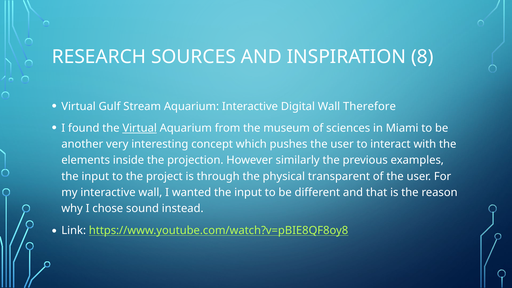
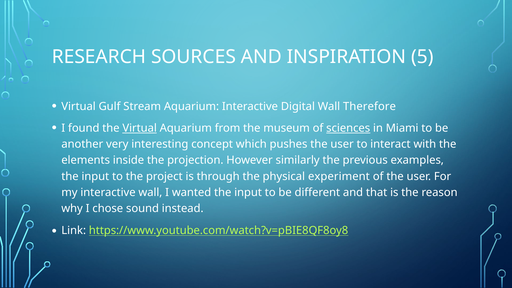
8: 8 -> 5 (422, 57)
sciences underline: none -> present (348, 128)
transparent: transparent -> experiment (339, 176)
